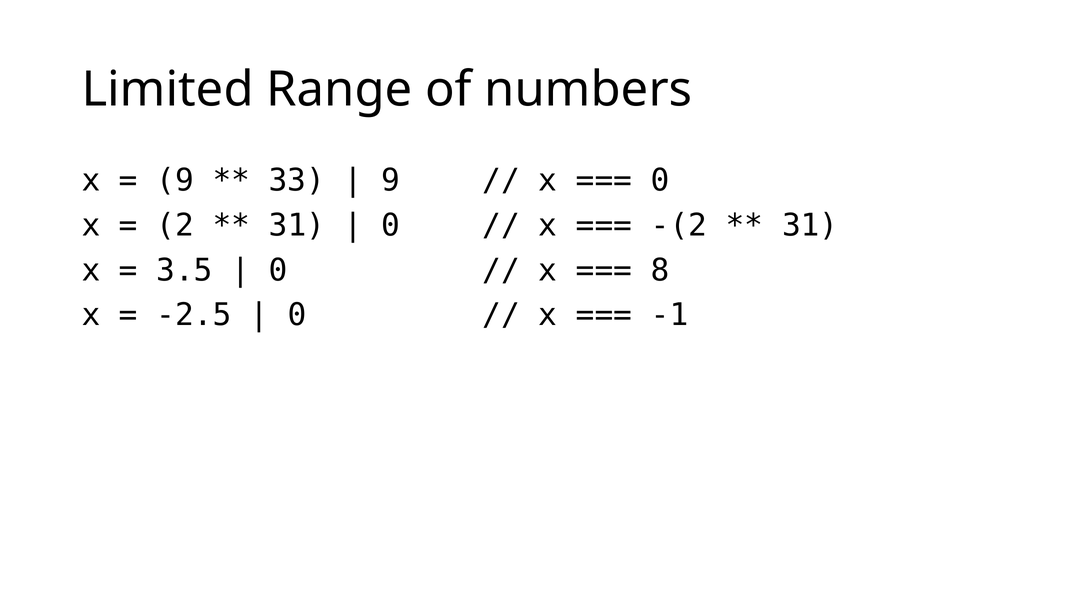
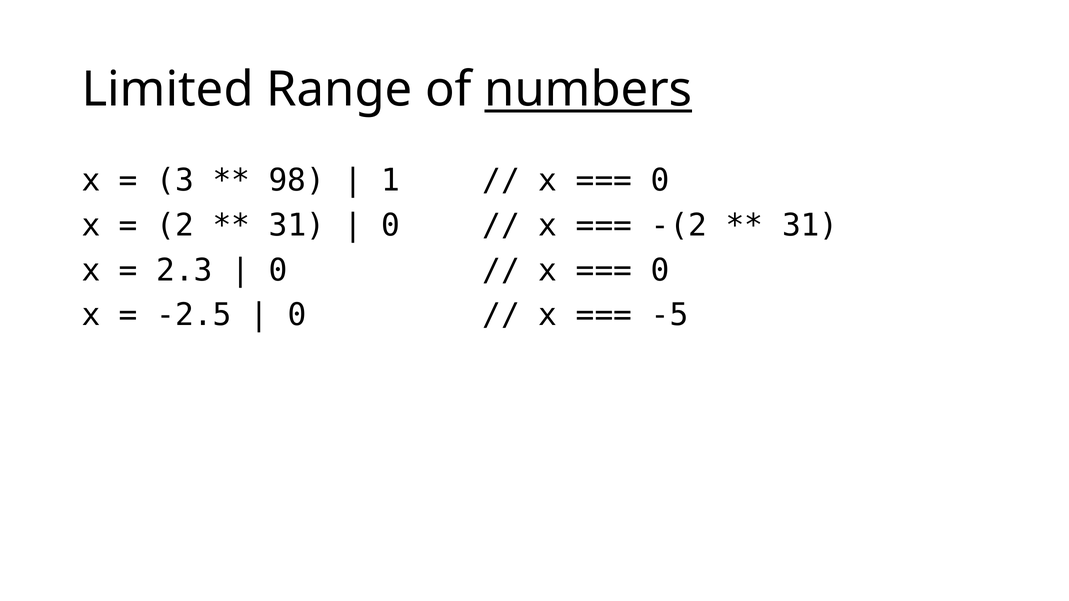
numbers underline: none -> present (588, 90)
9: 9 -> 3 (175, 181)
33: 33 -> 98 (297, 181)
9: 9 -> 1 (391, 181)
3.5: 3.5 -> 2.3 (185, 270)
8: 8 -> 0 (660, 270)
-1: -1 -> -5 (670, 315)
